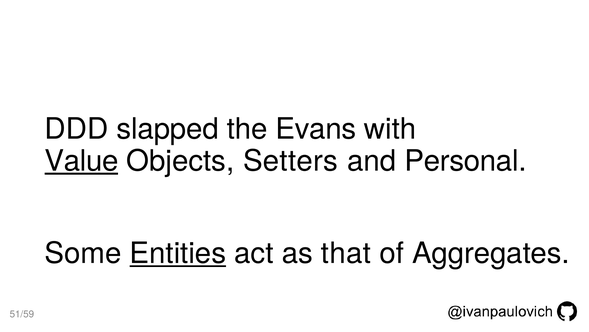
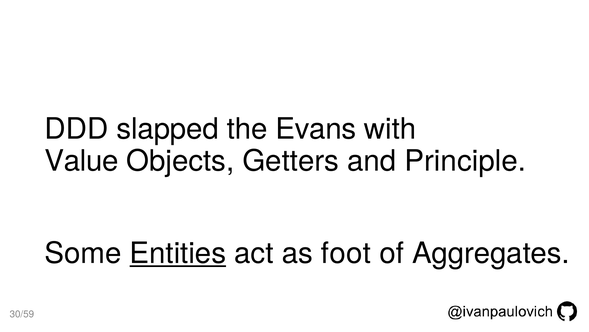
Value underline: present -> none (81, 161)
Setters: Setters -> Getters (291, 161)
Personal: Personal -> Principle (465, 161)
that: that -> foot (346, 253)
51/59: 51/59 -> 30/59 (22, 313)
